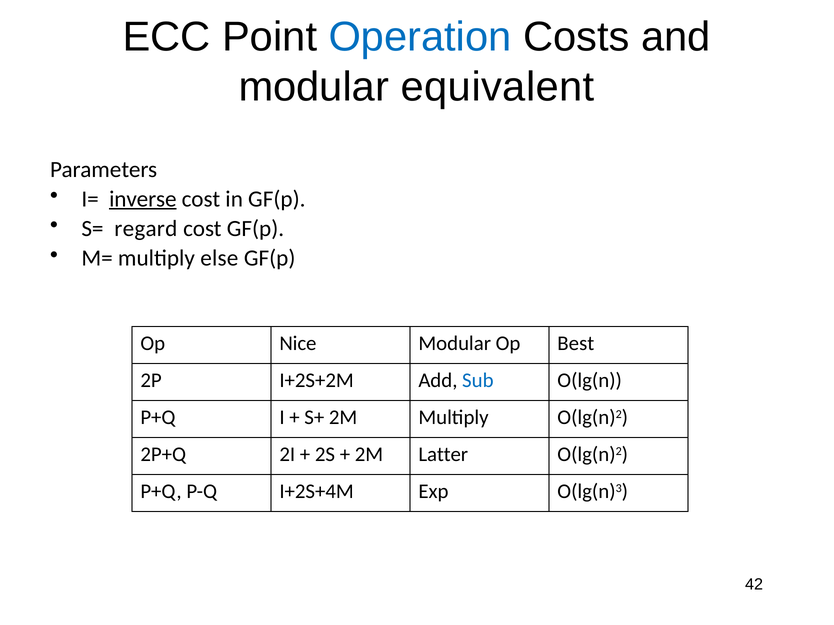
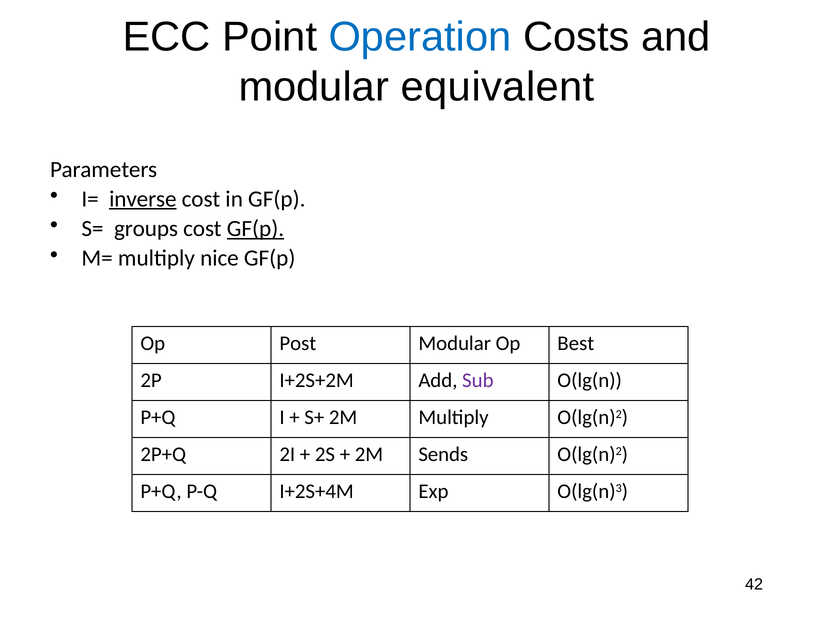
regard: regard -> groups (146, 229)
GF(p underline: none -> present (255, 229)
else: else -> nice (219, 258)
Nice: Nice -> Post (298, 344)
Sub colour: blue -> purple (478, 381)
Latter: Latter -> Sends (443, 455)
